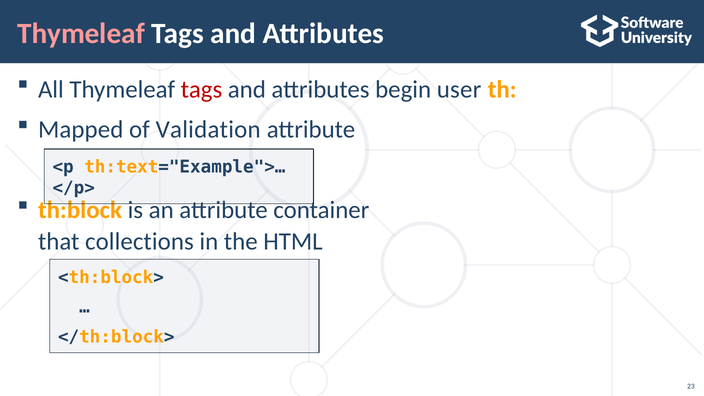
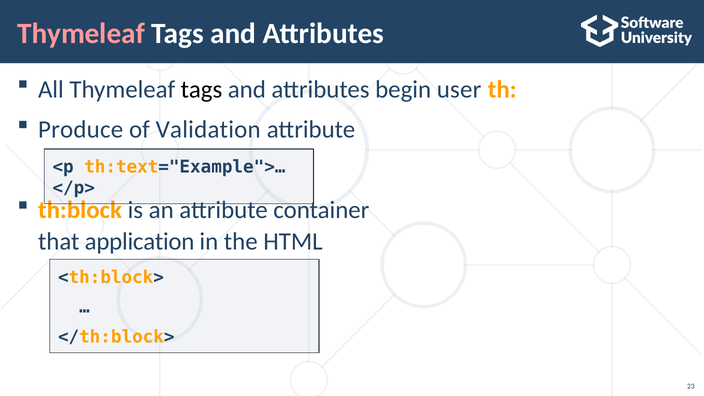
tags colour: red -> black (201, 89)
Mapped: Mapped -> Produce (81, 130)
collections: collections -> application (140, 241)
